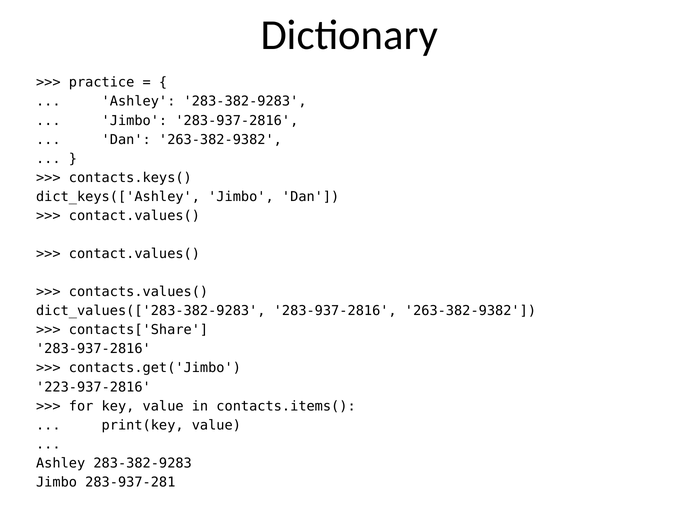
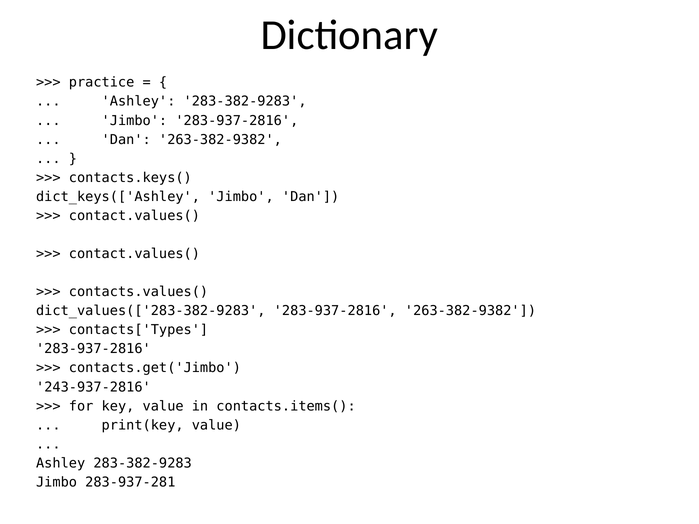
contacts['Share: contacts['Share -> contacts['Types (138, 330)
223-937-2816: 223-937-2816 -> 243-937-2816 (93, 387)
